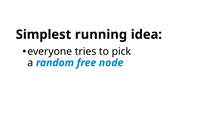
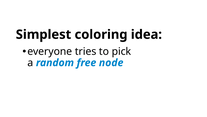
running: running -> coloring (101, 34)
